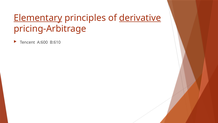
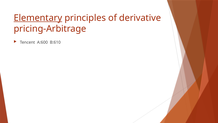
derivative underline: present -> none (140, 18)
